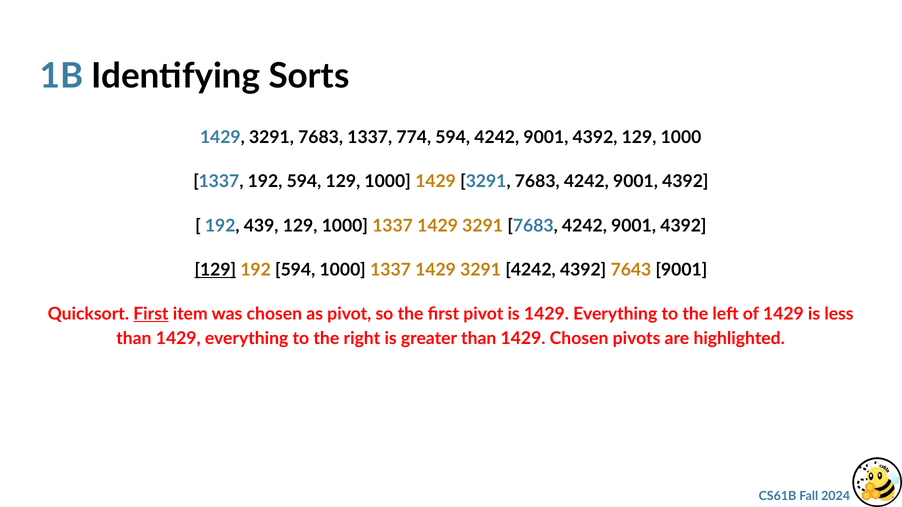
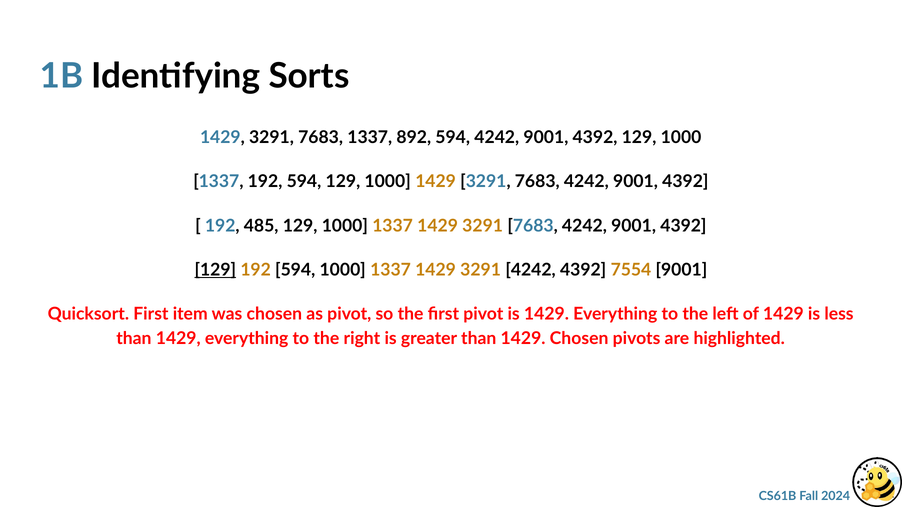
774: 774 -> 892 (414, 138)
439: 439 -> 485 (261, 226)
7643: 7643 -> 7554 (631, 270)
First underline: present -> none (151, 314)
